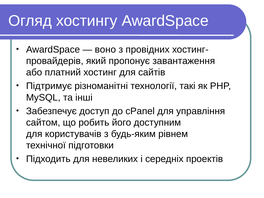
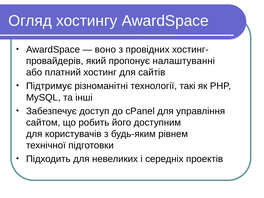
завантаження: завантаження -> налаштуванні (184, 61)
